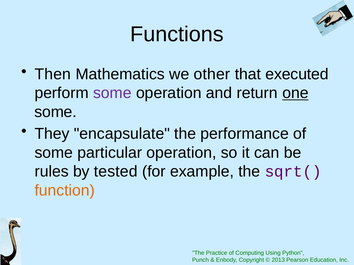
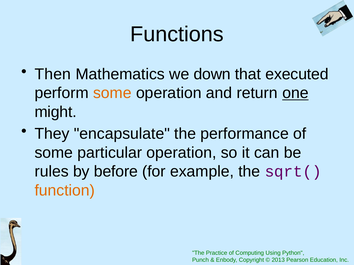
other: other -> down (212, 74)
some colour: purple -> orange (112, 93)
some: some -> might (56, 112)
tested: tested -> before (116, 172)
